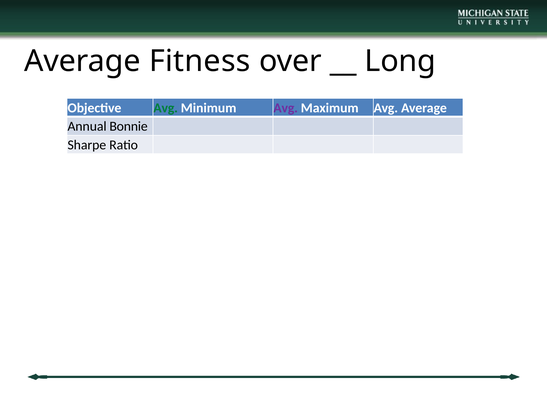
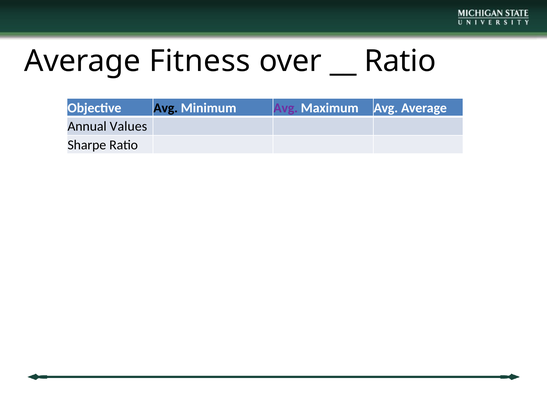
Long: Long -> Ratio (400, 61)
Avg colour: green -> black (166, 108)
Bonnie: Bonnie -> Values (128, 127)
